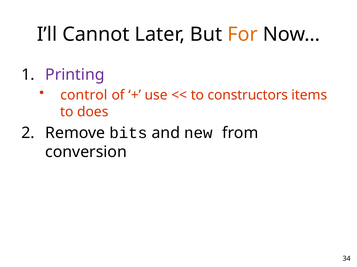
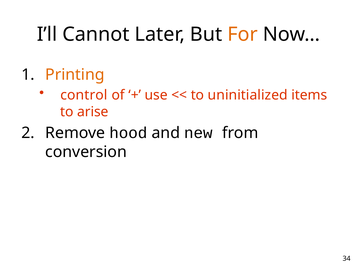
Printing colour: purple -> orange (75, 75)
constructors: constructors -> uninitialized (248, 95)
does: does -> arise (93, 112)
bits: bits -> hood (128, 133)
